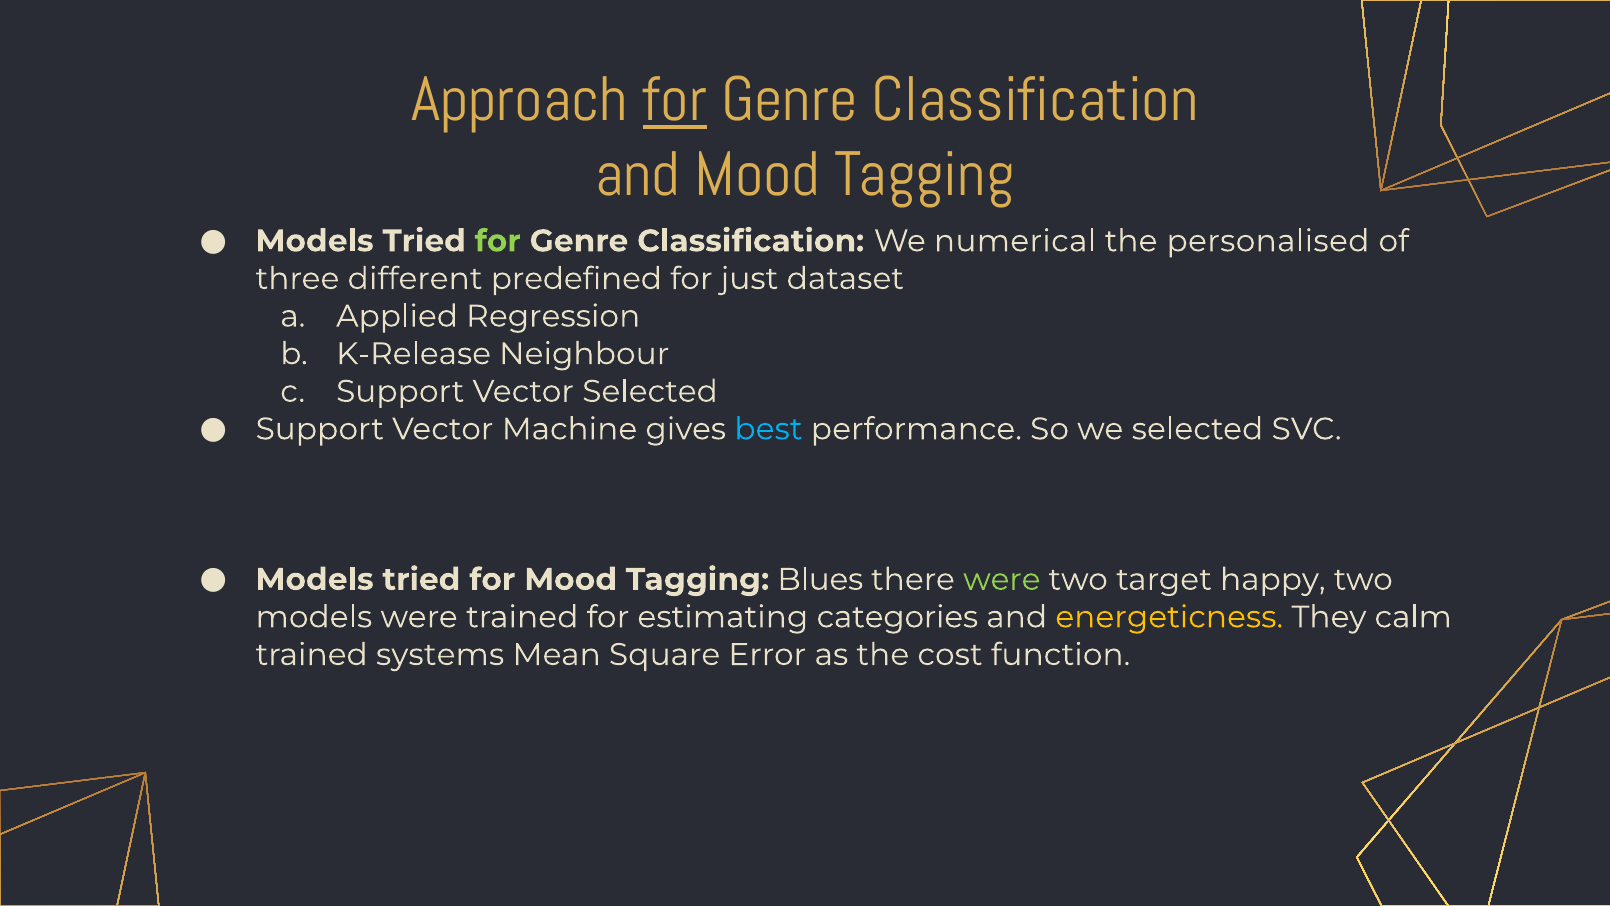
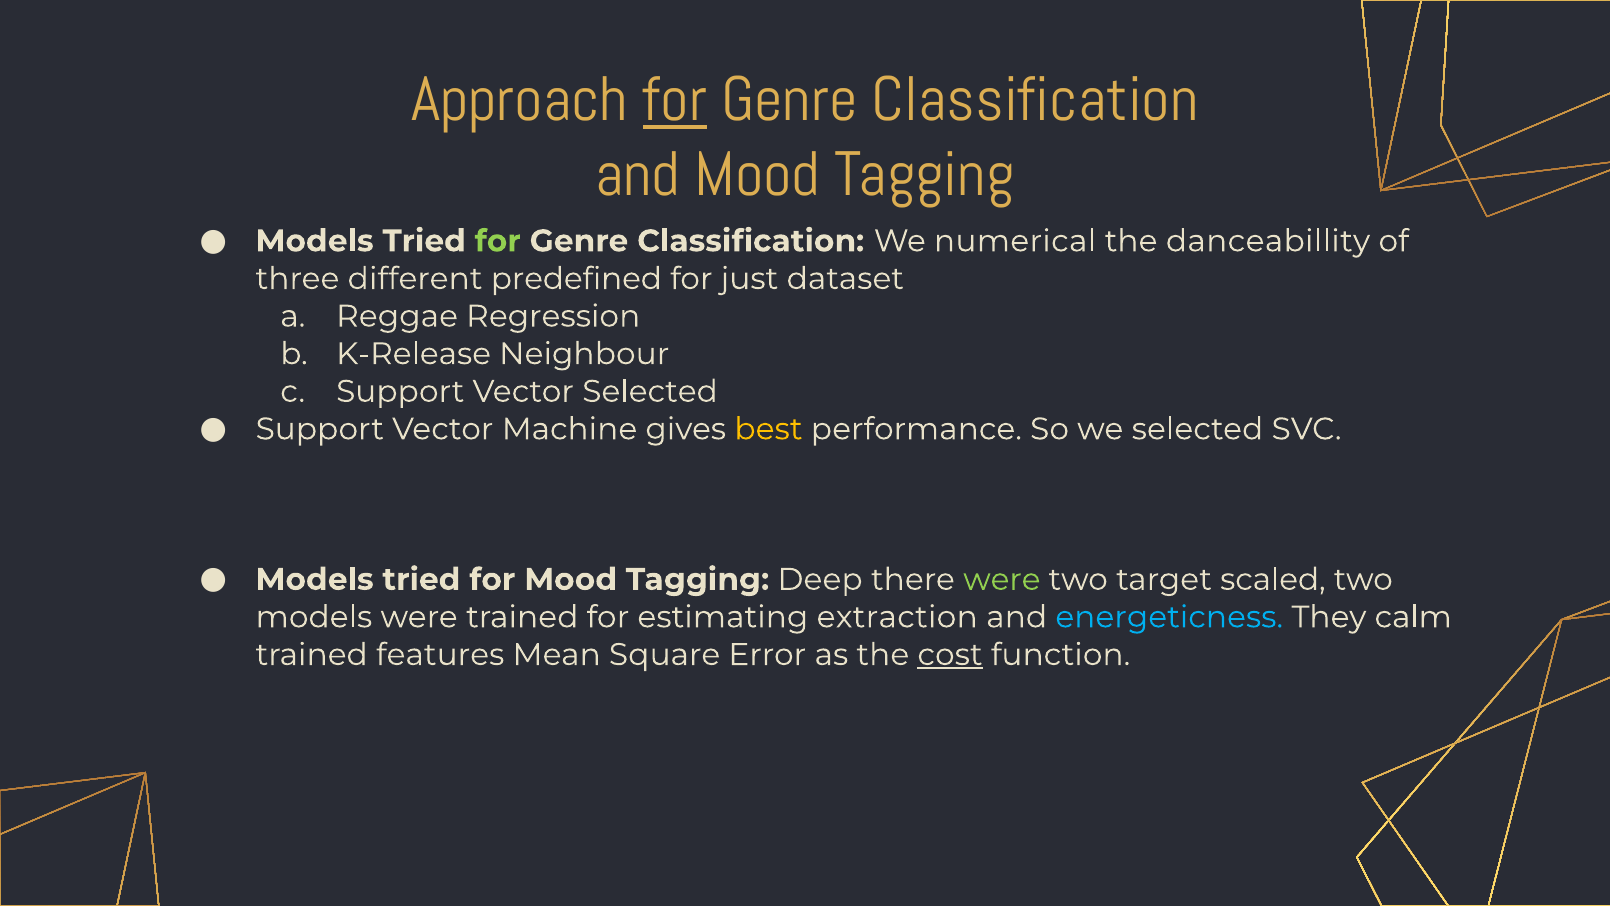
personalised: personalised -> danceabillity (1268, 241)
Applied: Applied -> Reggae (397, 316)
best colour: light blue -> yellow (768, 429)
Blues: Blues -> Deep (820, 579)
happy: happy -> scaled (1273, 579)
categories: categories -> extraction (897, 617)
energeticness colour: yellow -> light blue (1169, 617)
systems: systems -> features (440, 654)
cost underline: none -> present (950, 654)
